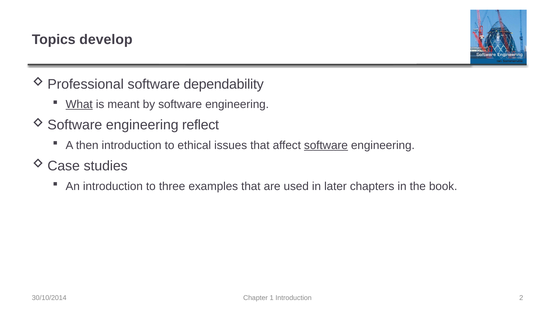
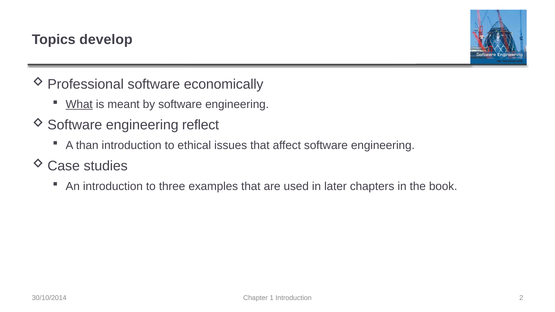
dependability: dependability -> economically (224, 84)
then: then -> than (87, 145)
software underline: present -> none (326, 145)
